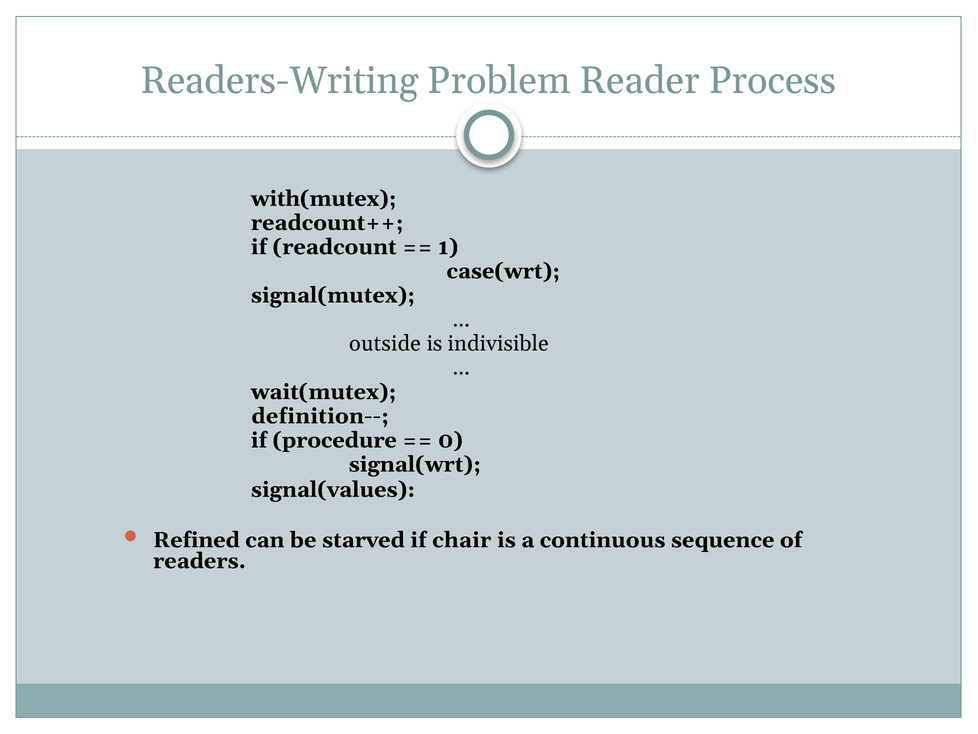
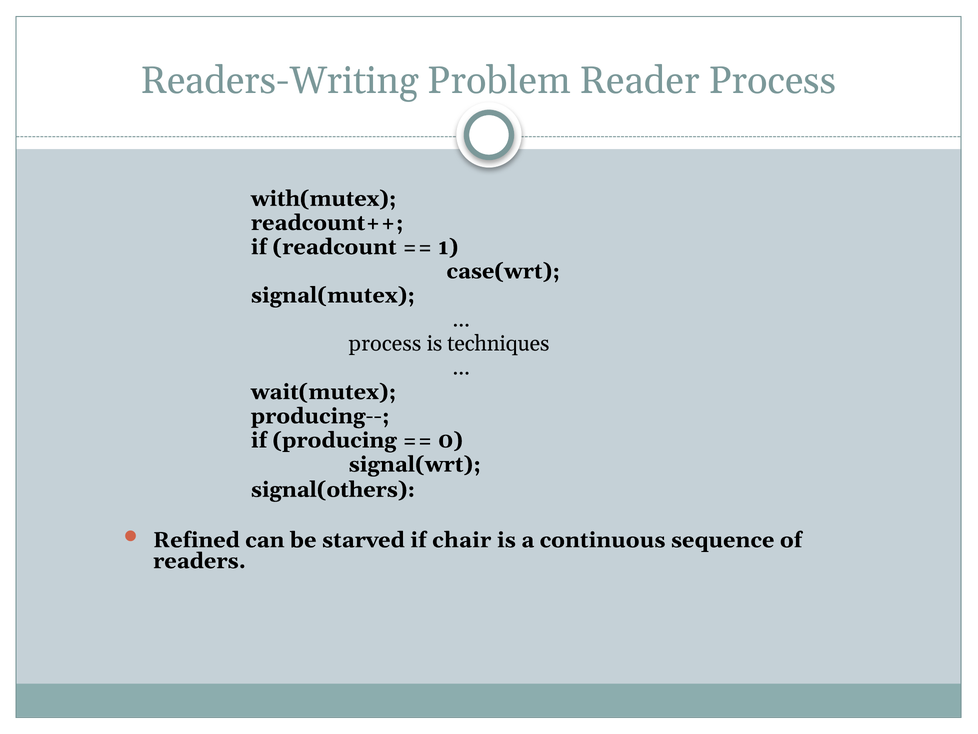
outside: outside -> process (385, 343)
indivisible: indivisible -> techniques (498, 343)
definition--: definition-- -> producing-- (320, 416)
procedure: procedure -> producing (335, 440)
signal(values: signal(values -> signal(others (333, 489)
